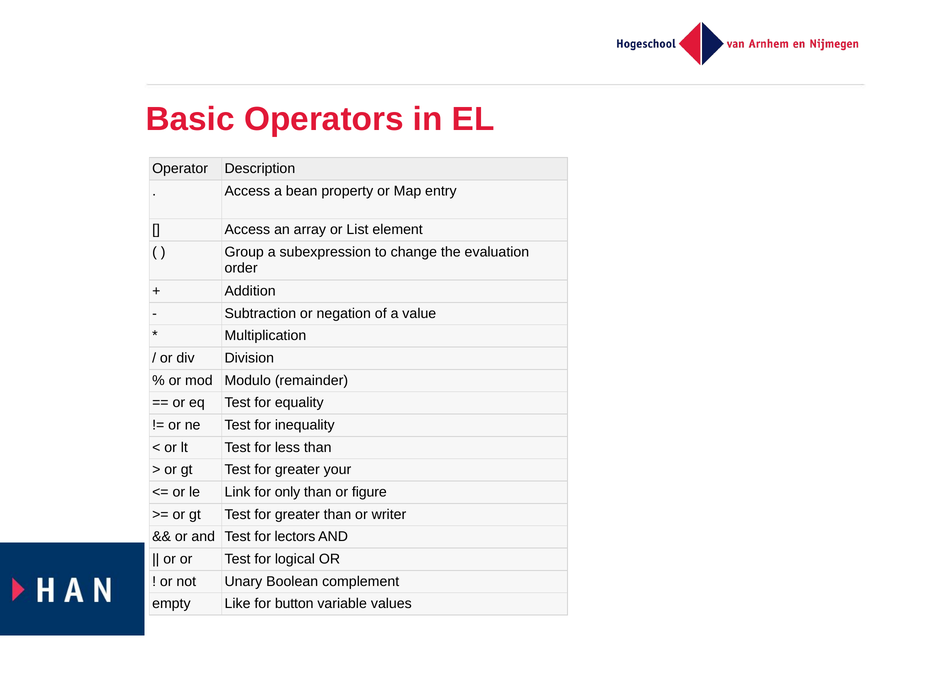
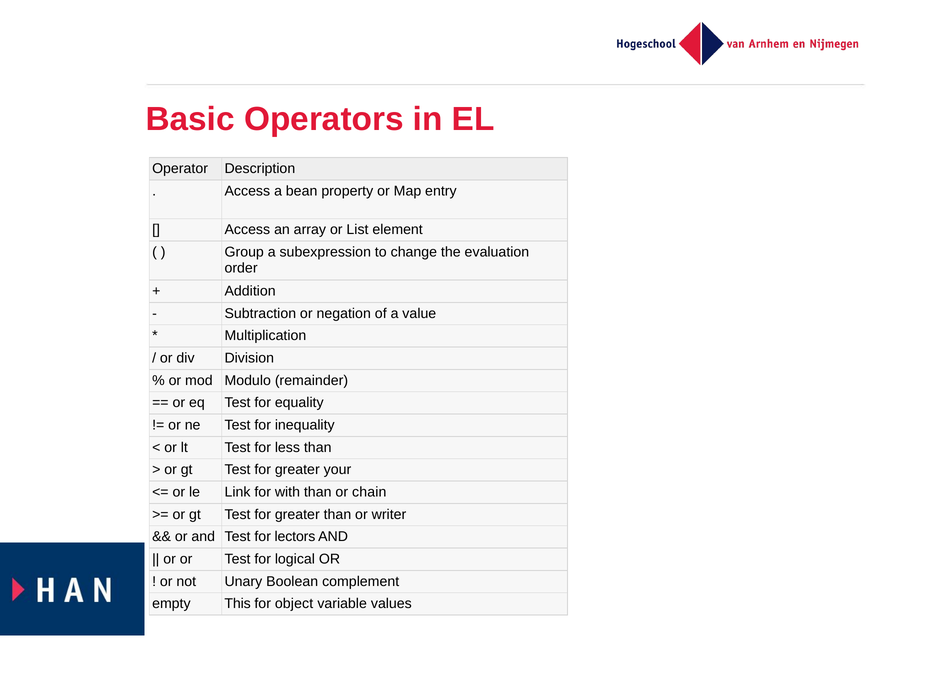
only: only -> with (287, 492)
figure: figure -> chain (369, 492)
Like: Like -> This (238, 604)
button: button -> object (294, 604)
